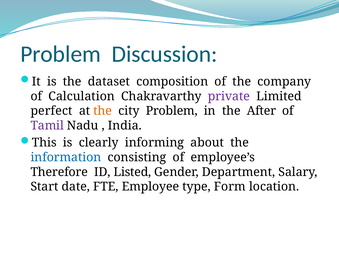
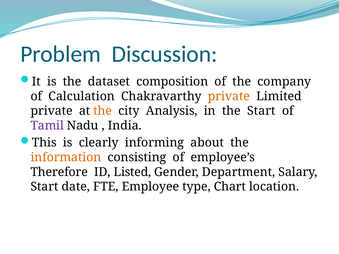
private colour: purple -> orange (229, 96)
perfect: perfect -> private (52, 111)
city Problem: Problem -> Analysis (172, 111)
the After: After -> Start (261, 111)
information colour: blue -> orange (66, 157)
Form: Form -> Chart (230, 187)
